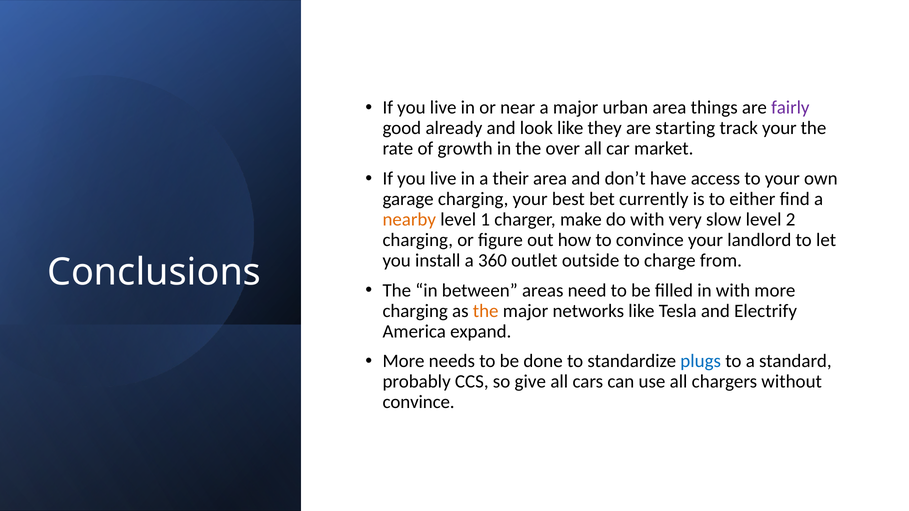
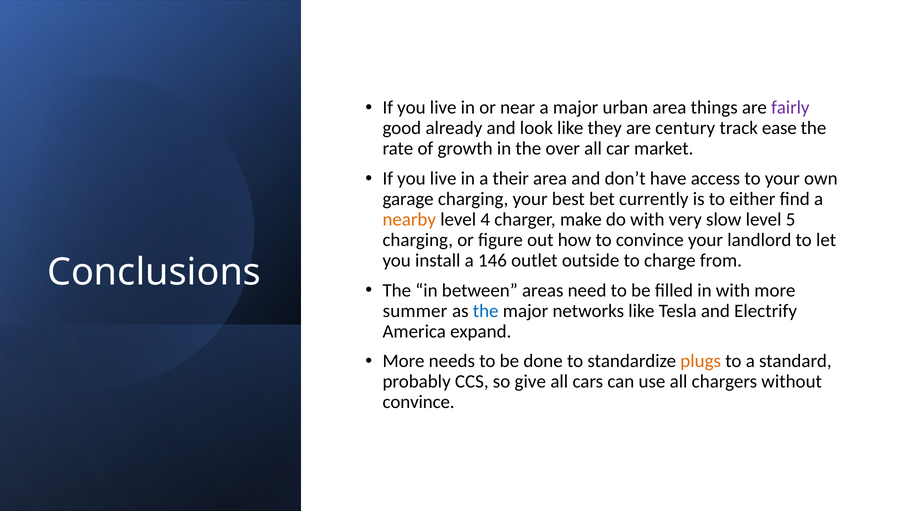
starting: starting -> century (685, 128)
track your: your -> ease (779, 128)
1: 1 -> 4 (485, 220)
2: 2 -> 5 (791, 220)
360: 360 -> 146 (493, 261)
charging: charging -> summer (415, 311)
the colour: orange -> blue (486, 311)
plugs colour: blue -> orange (701, 361)
